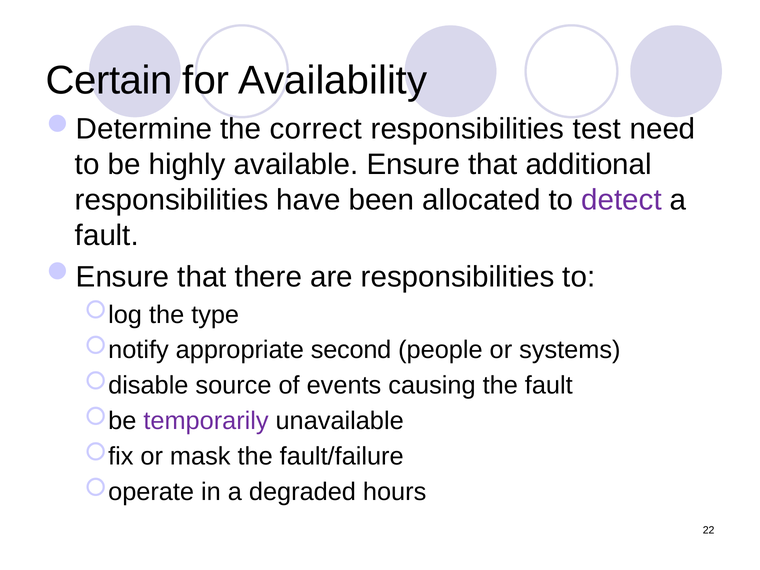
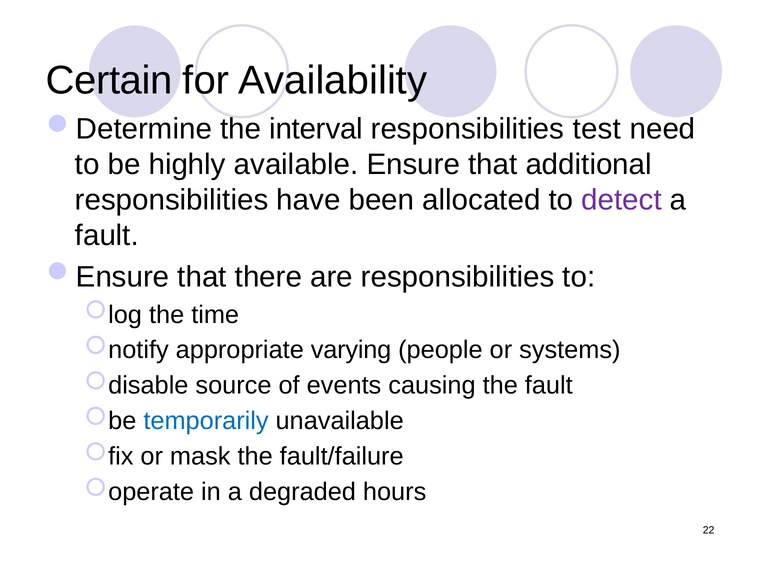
correct: correct -> interval (316, 129)
type: type -> time (215, 315)
second: second -> varying (351, 350)
temporarily colour: purple -> blue (206, 421)
